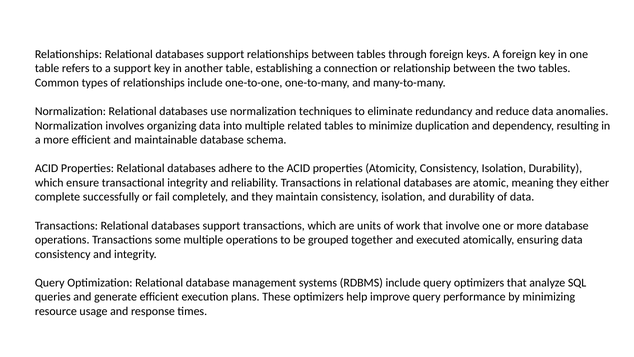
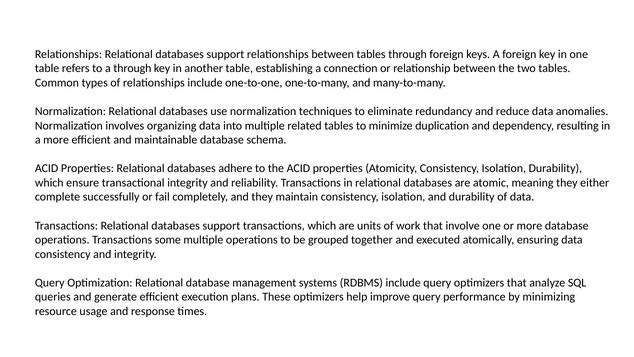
a support: support -> through (132, 68)
